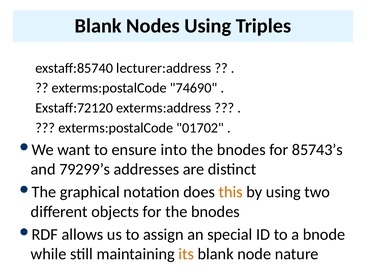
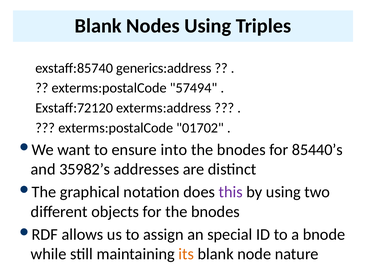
lecturer:address: lecturer:address -> generics:address (164, 68)
74690: 74690 -> 57494 (194, 88)
85743’s: 85743’s -> 85440’s (317, 149)
79299’s: 79299’s -> 35982’s (85, 169)
this colour: orange -> purple (231, 192)
